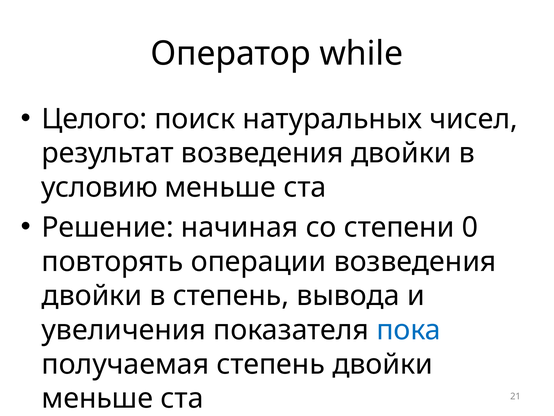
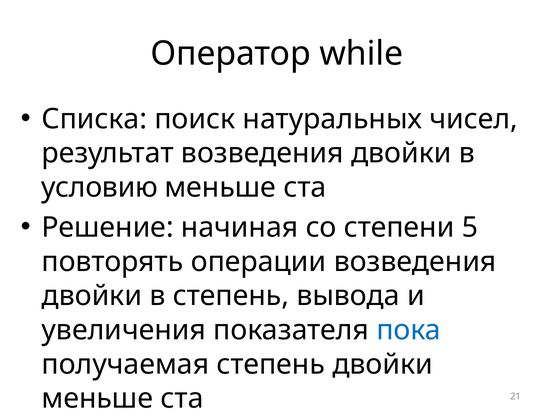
Целого: Целого -> Списка (94, 119)
0: 0 -> 5 (470, 227)
